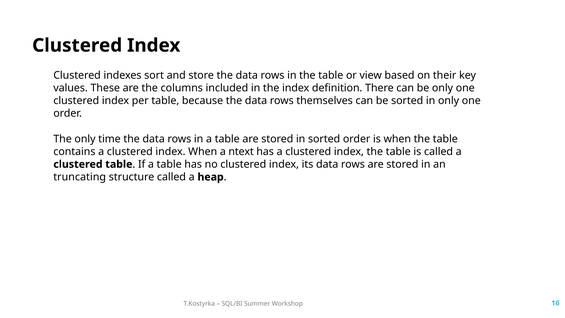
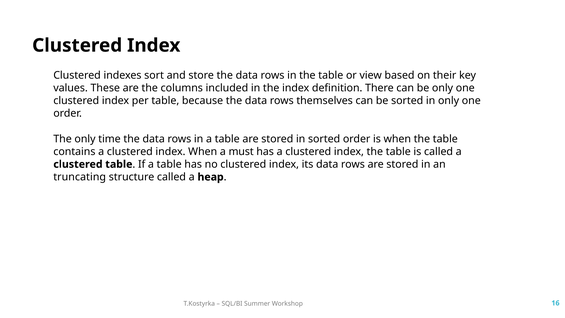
ntext: ntext -> must (241, 151)
